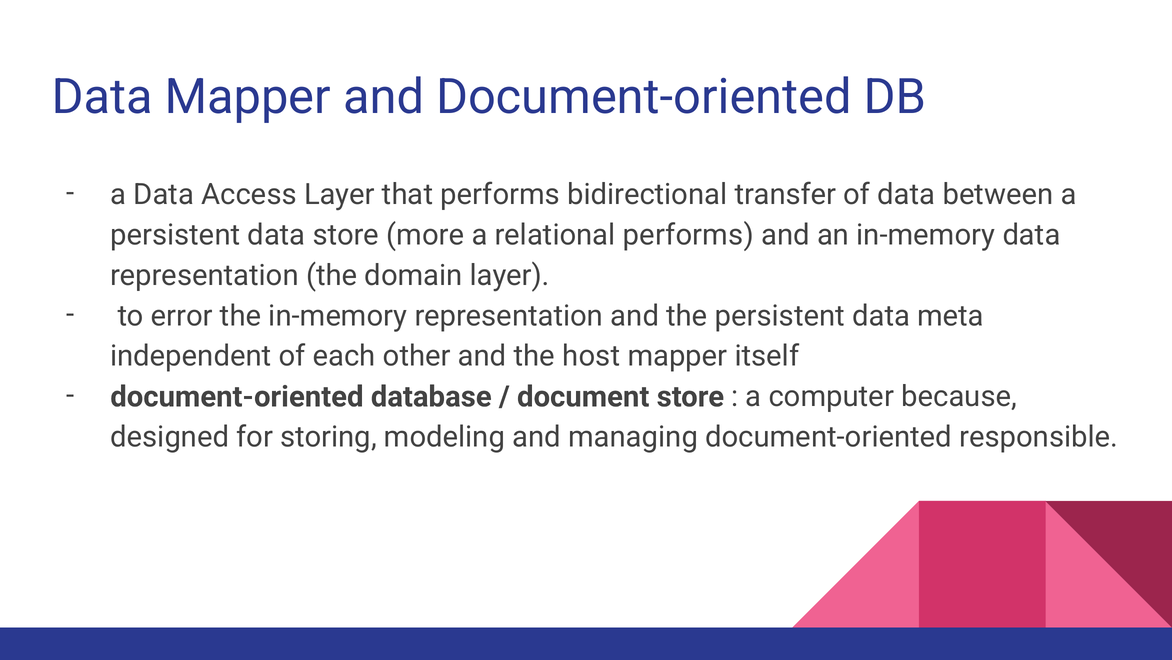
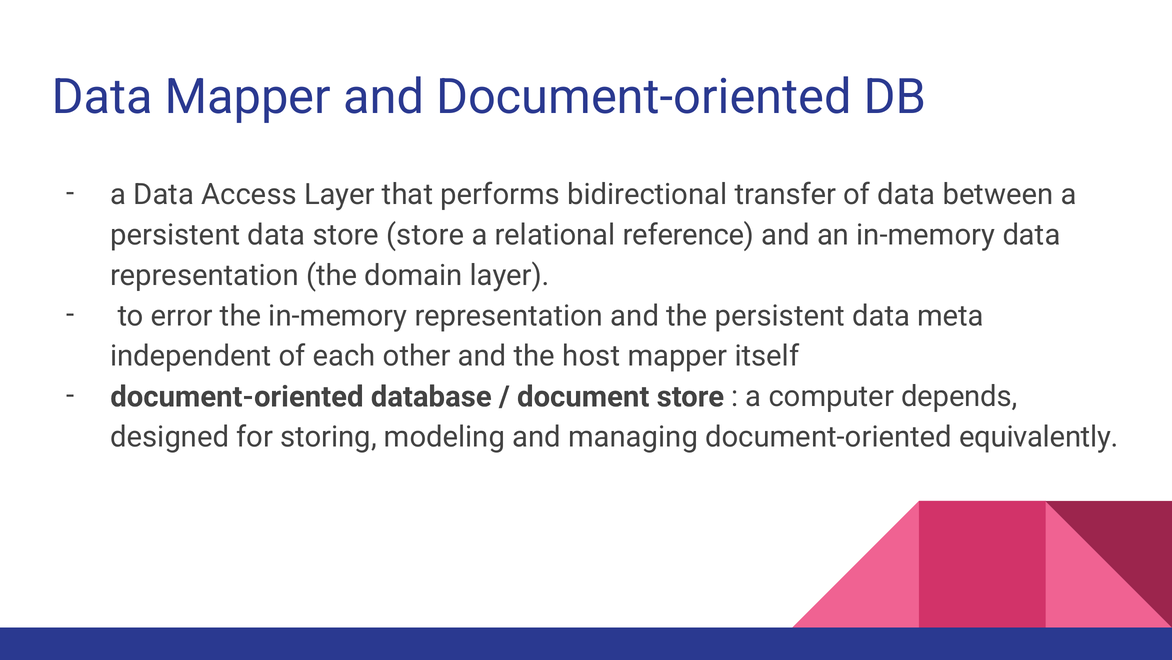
store more: more -> store (425, 235)
relational performs: performs -> reference (688, 235)
because: because -> depends (959, 396)
responsible: responsible -> equivalently (1039, 437)
